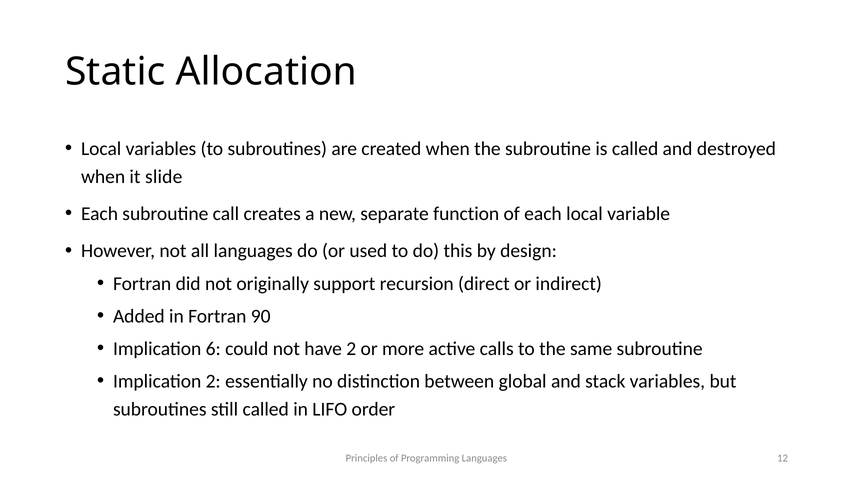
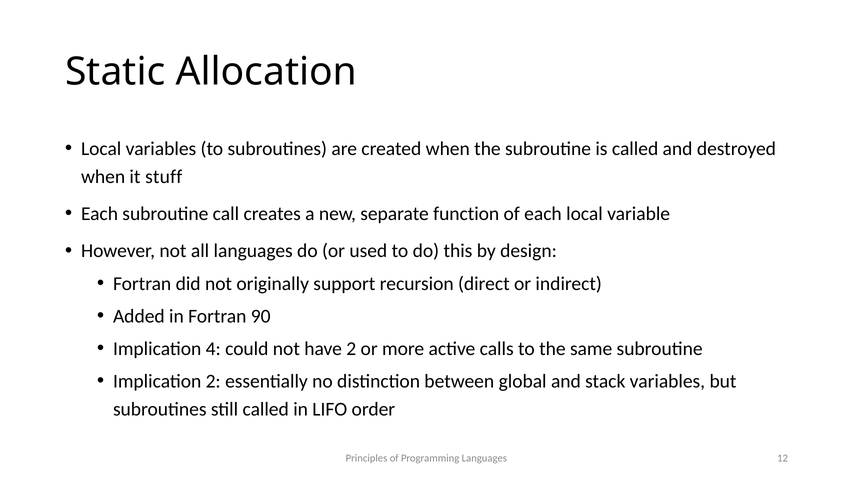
slide: slide -> stuff (164, 177)
6: 6 -> 4 (213, 349)
